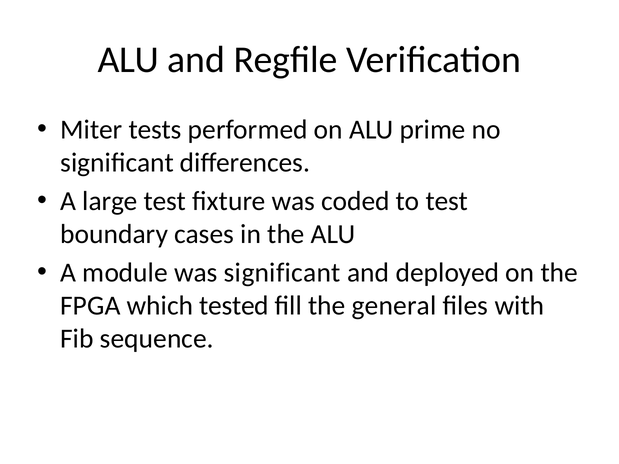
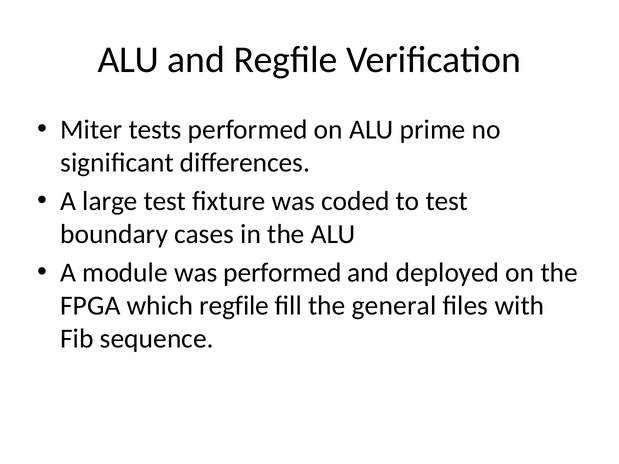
was significant: significant -> performed (282, 273)
which tested: tested -> regfile (234, 306)
